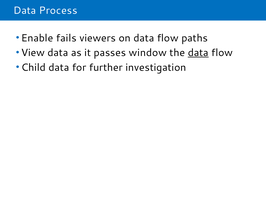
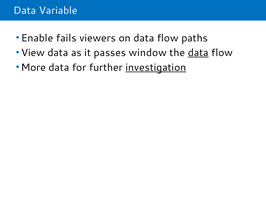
Process: Process -> Variable (58, 11)
Child: Child -> More (33, 67)
investigation underline: none -> present (156, 67)
